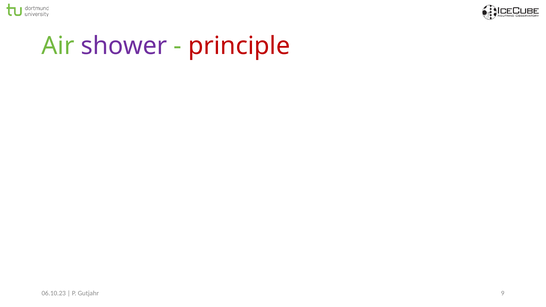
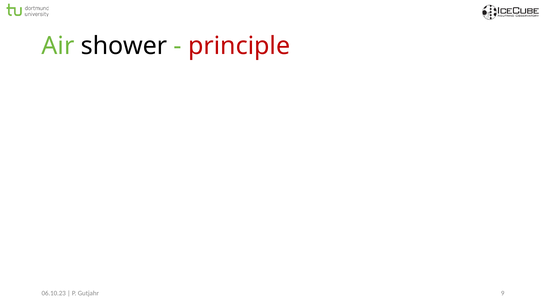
shower colour: purple -> black (124, 46)
